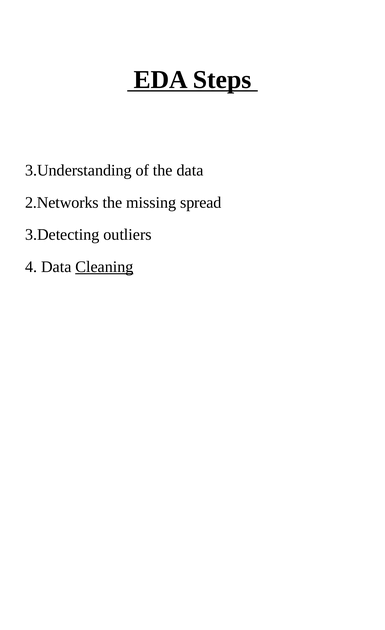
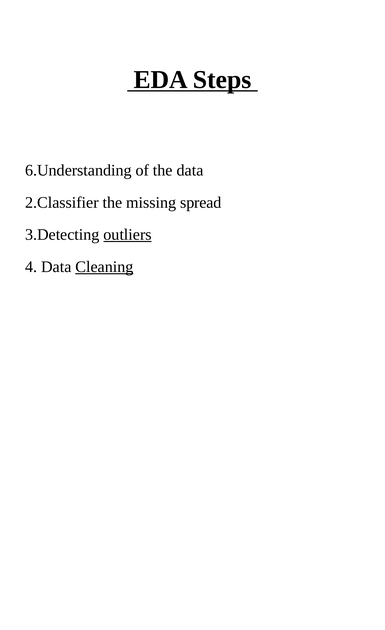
3.Understanding: 3.Understanding -> 6.Understanding (78, 170)
2.Networks: 2.Networks -> 2.Classifier (62, 202)
outliers underline: none -> present (128, 234)
